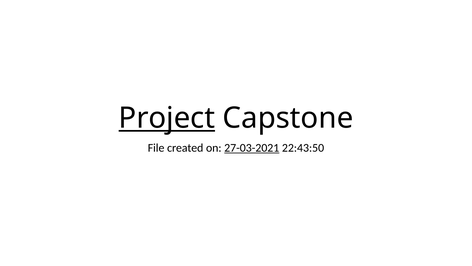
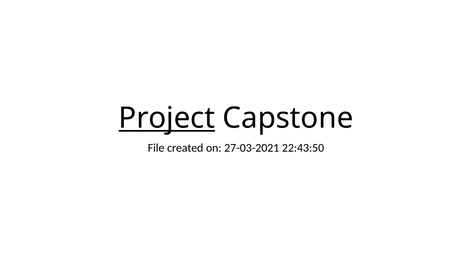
27-03-2021 underline: present -> none (252, 148)
